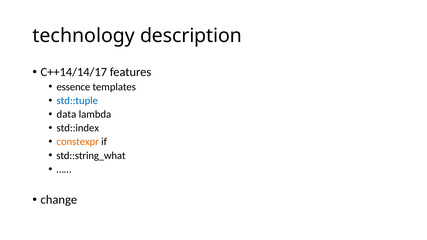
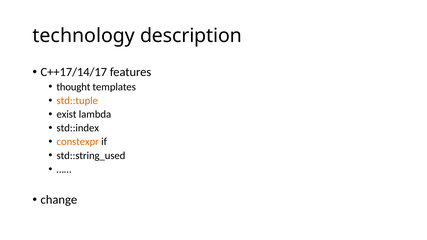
C++14/14/17: C++14/14/17 -> C++17/14/17 (74, 72)
essence: essence -> thought (73, 87)
std::tuple colour: blue -> orange (77, 101)
data: data -> exist (66, 114)
std::string_what: std::string_what -> std::string_used (91, 156)
